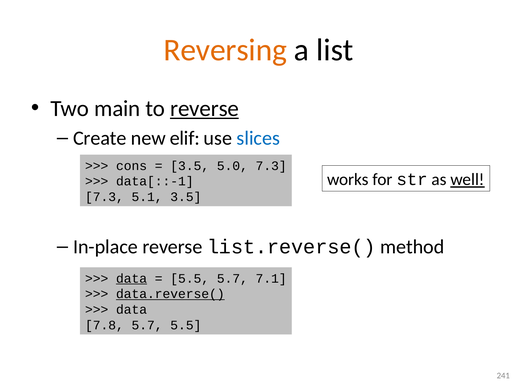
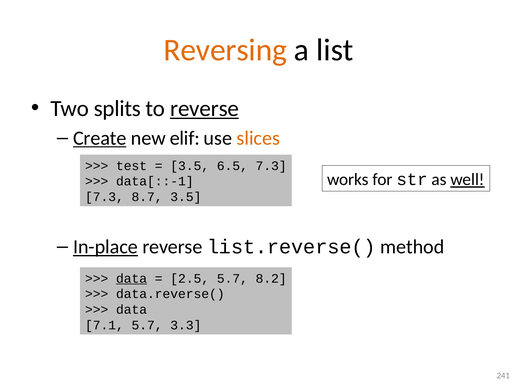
main: main -> splits (117, 108)
Create underline: none -> present (100, 138)
slices colour: blue -> orange (258, 138)
cons: cons -> test (132, 166)
5.0: 5.0 -> 6.5 (232, 166)
5.1: 5.1 -> 8.7 (147, 197)
In-place underline: none -> present (105, 247)
5.5: 5.5 -> 2.5 (190, 278)
7.1: 7.1 -> 8.2 (271, 278)
data.reverse( underline: present -> none (170, 294)
7.8: 7.8 -> 7.1 (104, 325)
5.7 5.5: 5.5 -> 3.3 (186, 325)
